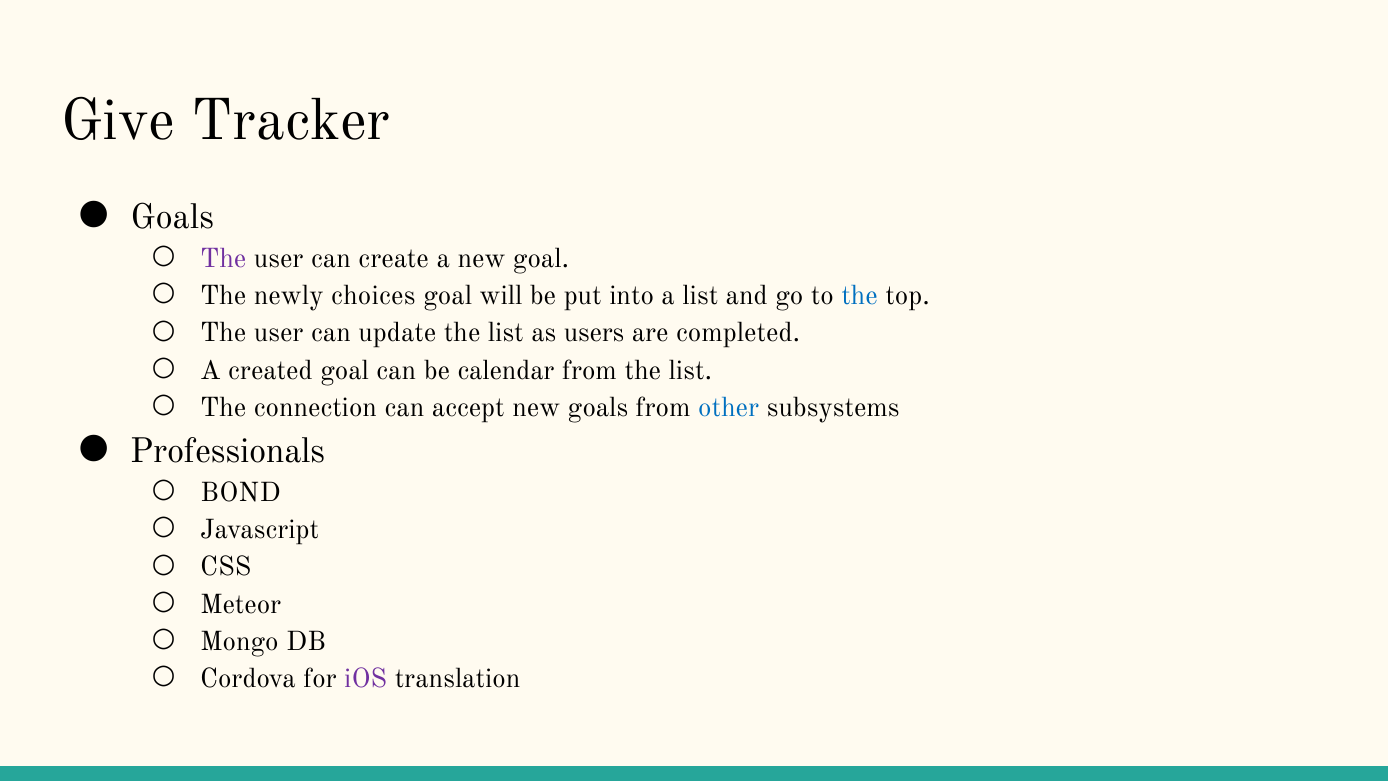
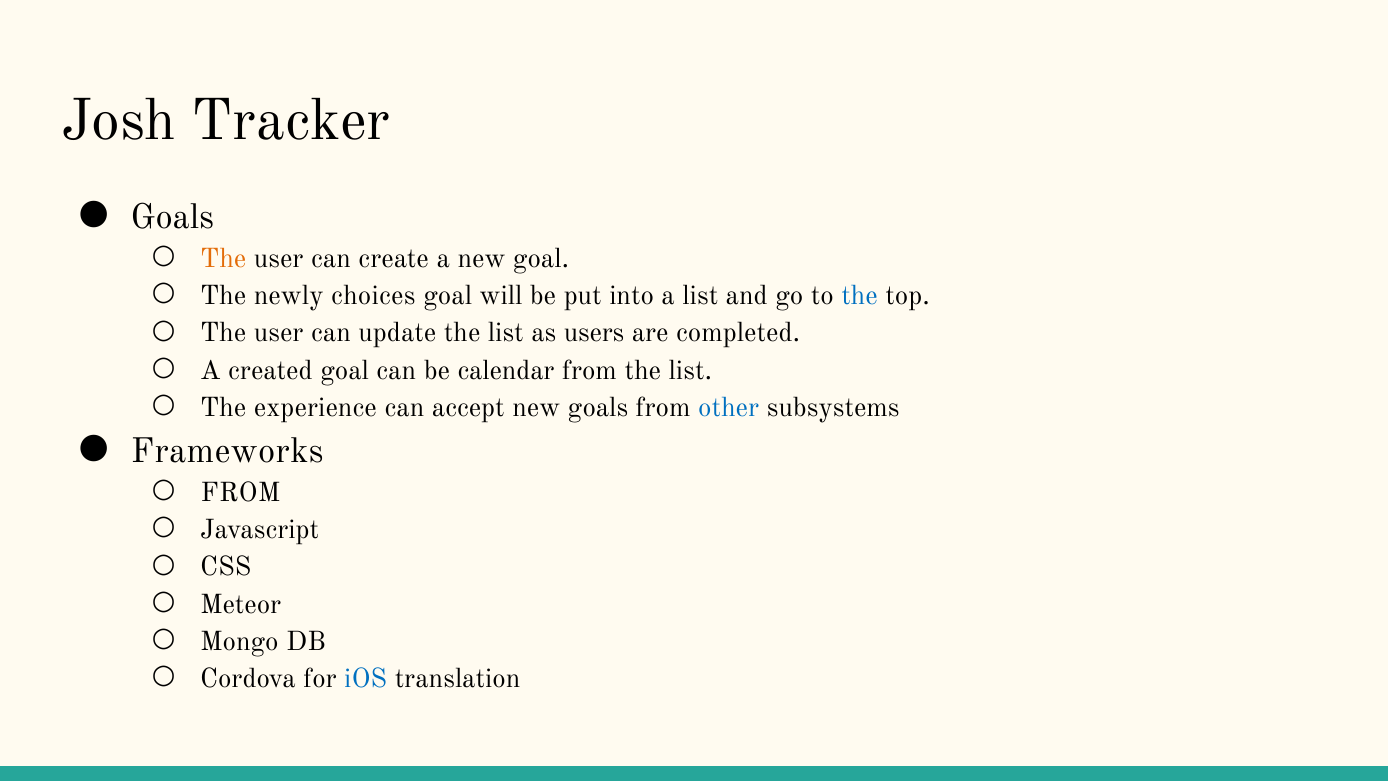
Give: Give -> Josh (119, 120)
The colour: purple -> orange (223, 258)
connection: connection -> experience (315, 407)
Professionals: Professionals -> Frameworks (227, 451)
BOND: BOND -> FROM (240, 492)
iOS colour: purple -> blue (366, 678)
